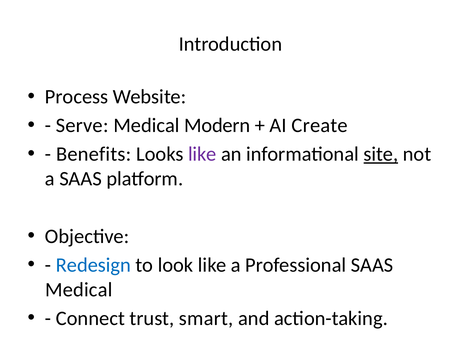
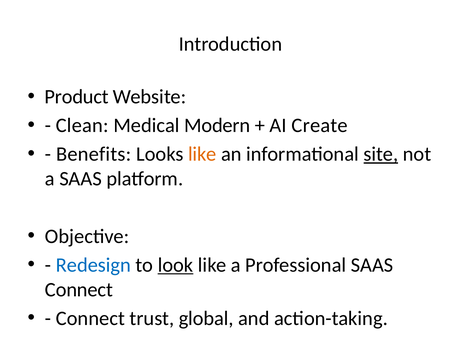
Process: Process -> Product (77, 97)
Serve: Serve -> Clean (82, 125)
like colour: purple -> orange (202, 154)
look underline: none -> present (175, 265)
Medical: Medical -> Connect (79, 289)
smart: smart -> global (206, 318)
